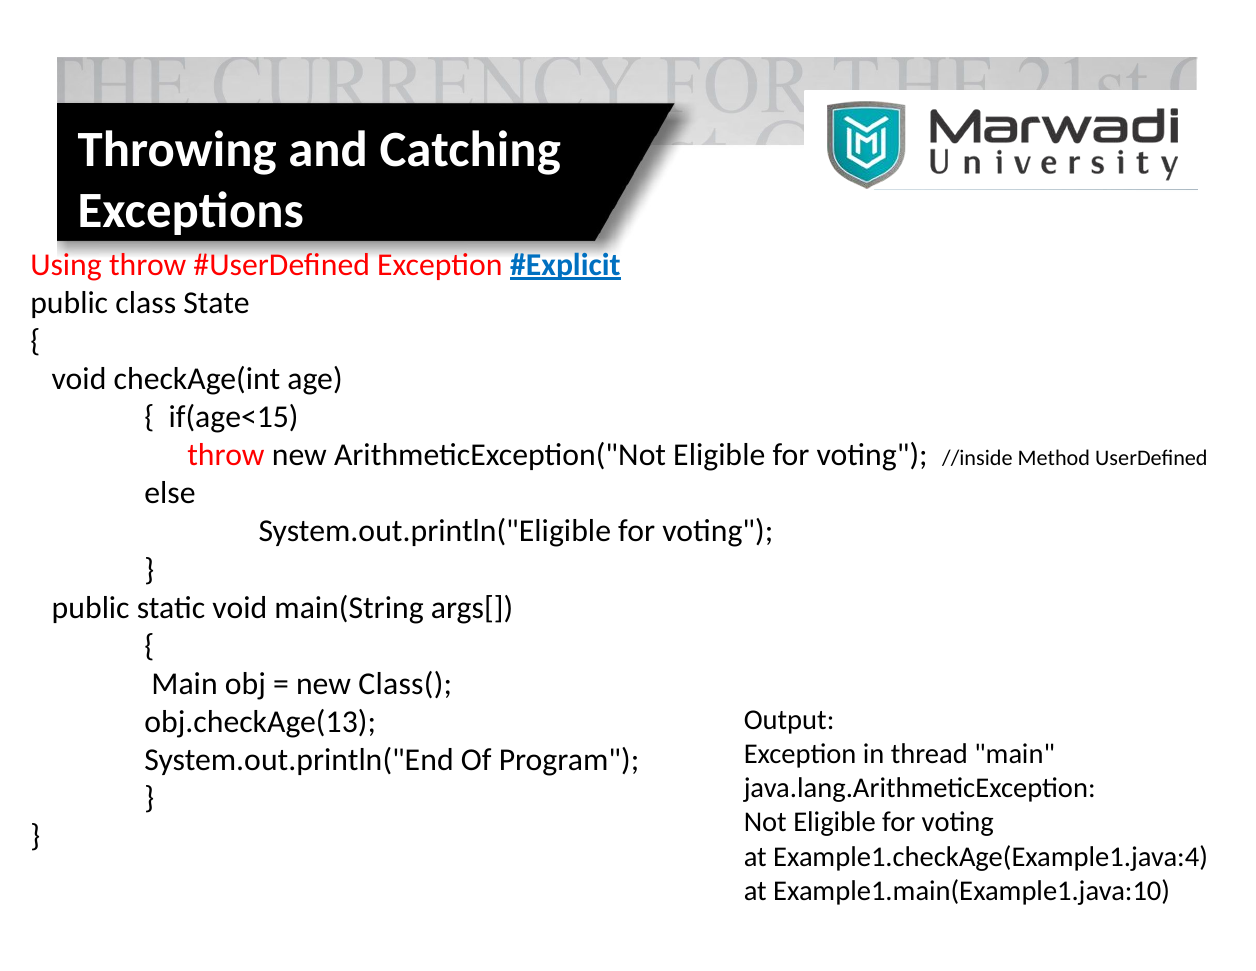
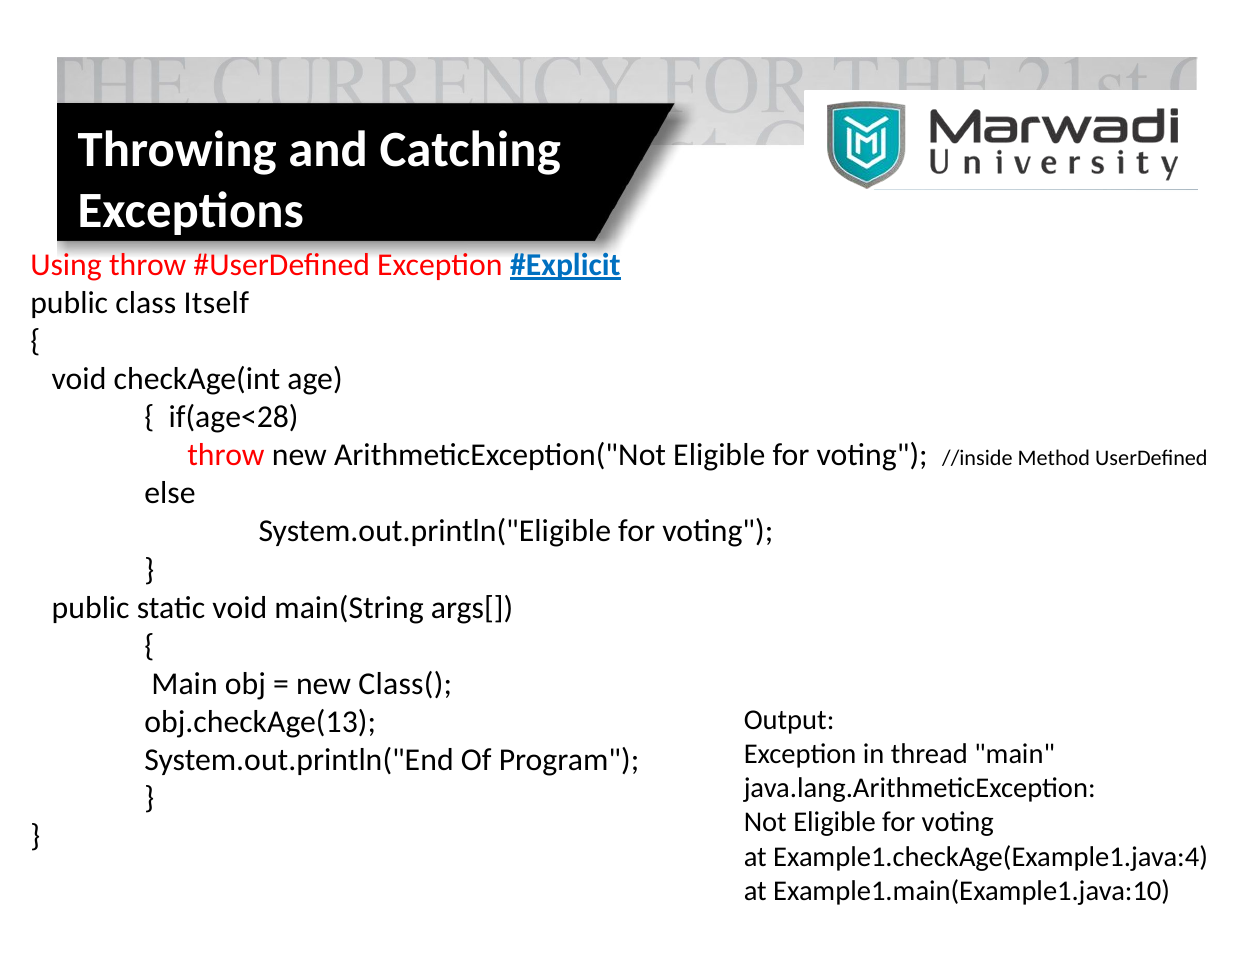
State: State -> Itself (216, 303)
if(age<15: if(age<15 -> if(age<28 (234, 417)
